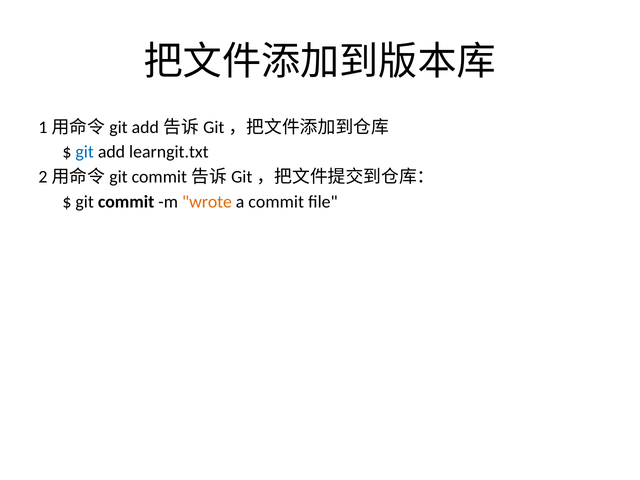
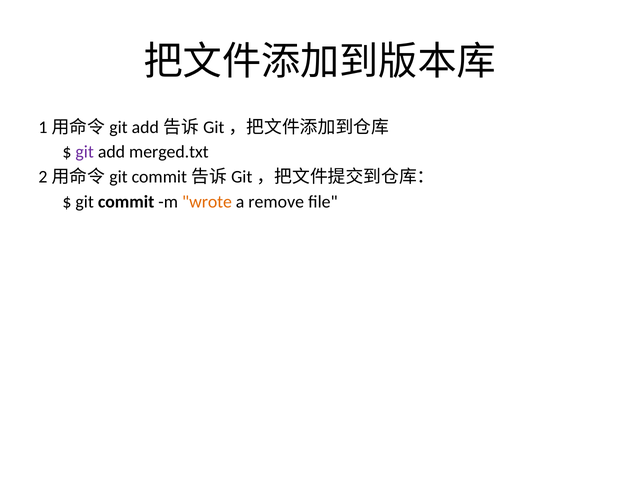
git colour: blue -> purple (85, 152)
learngit.txt: learngit.txt -> merged.txt (169, 152)
a commit: commit -> remove (276, 202)
